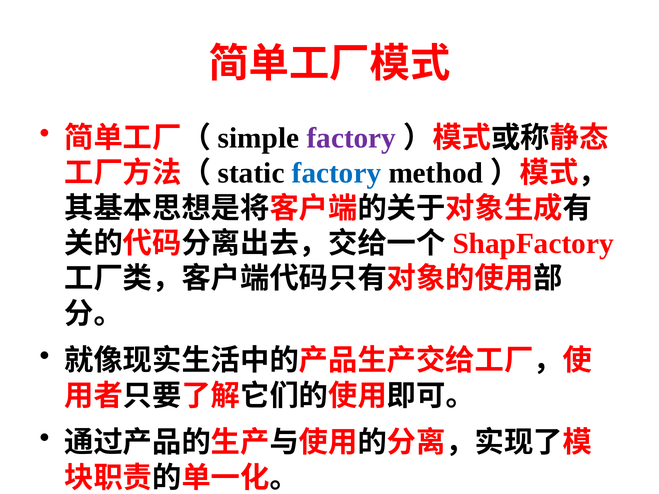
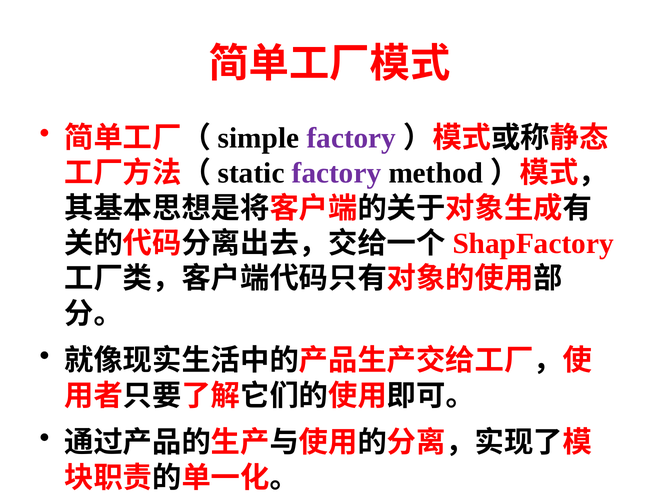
factory colour: blue -> purple (337, 173)
